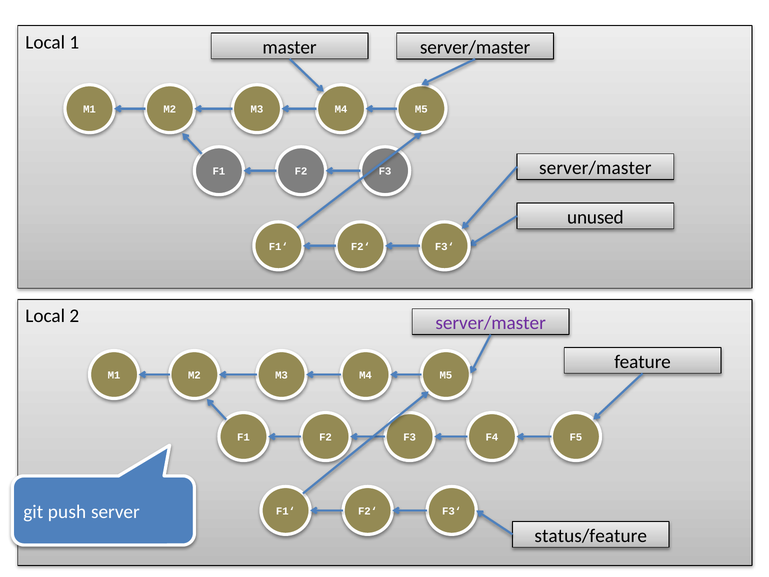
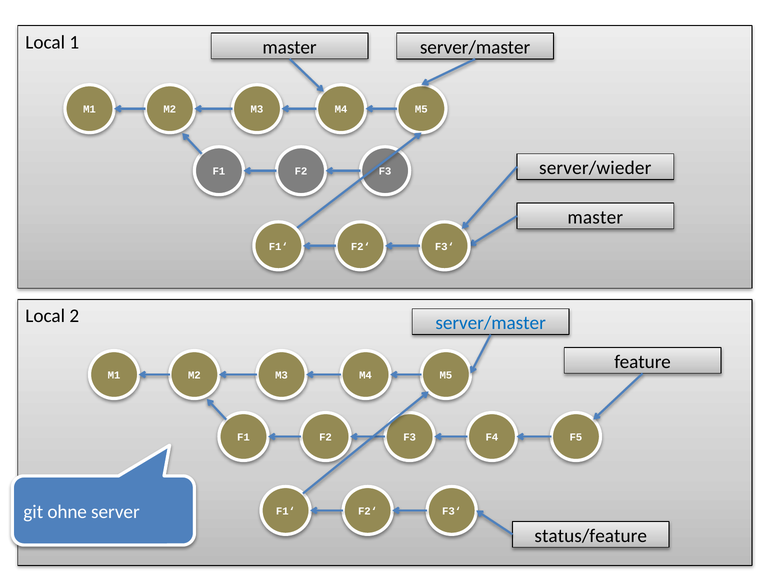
server/master: server/master -> server/wieder (595, 168)
unused: unused -> master (595, 217)
server/master colour: purple -> blue (491, 323)
push: push -> ohne (67, 512)
